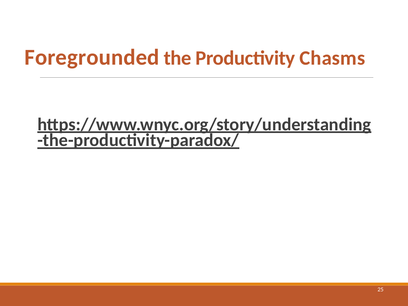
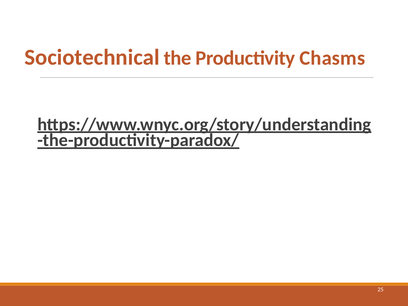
Foregrounded: Foregrounded -> Sociotechnical (92, 57)
